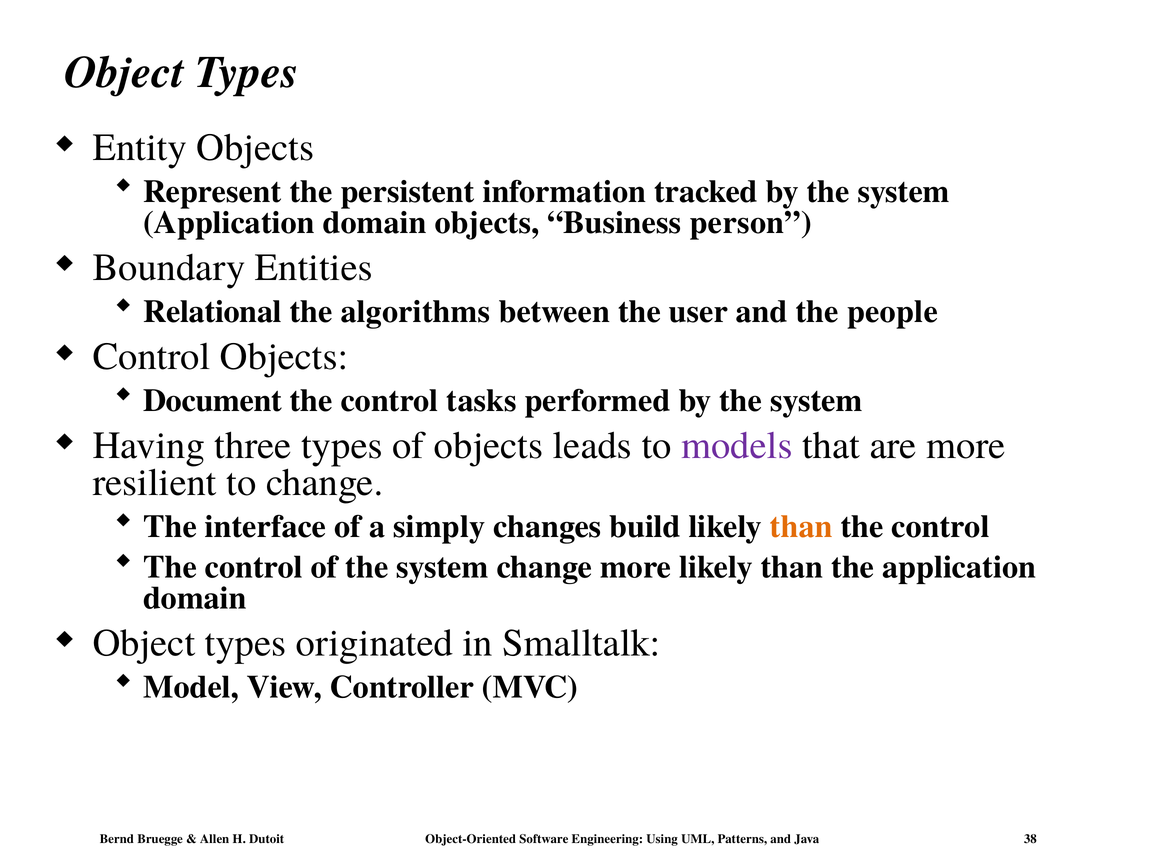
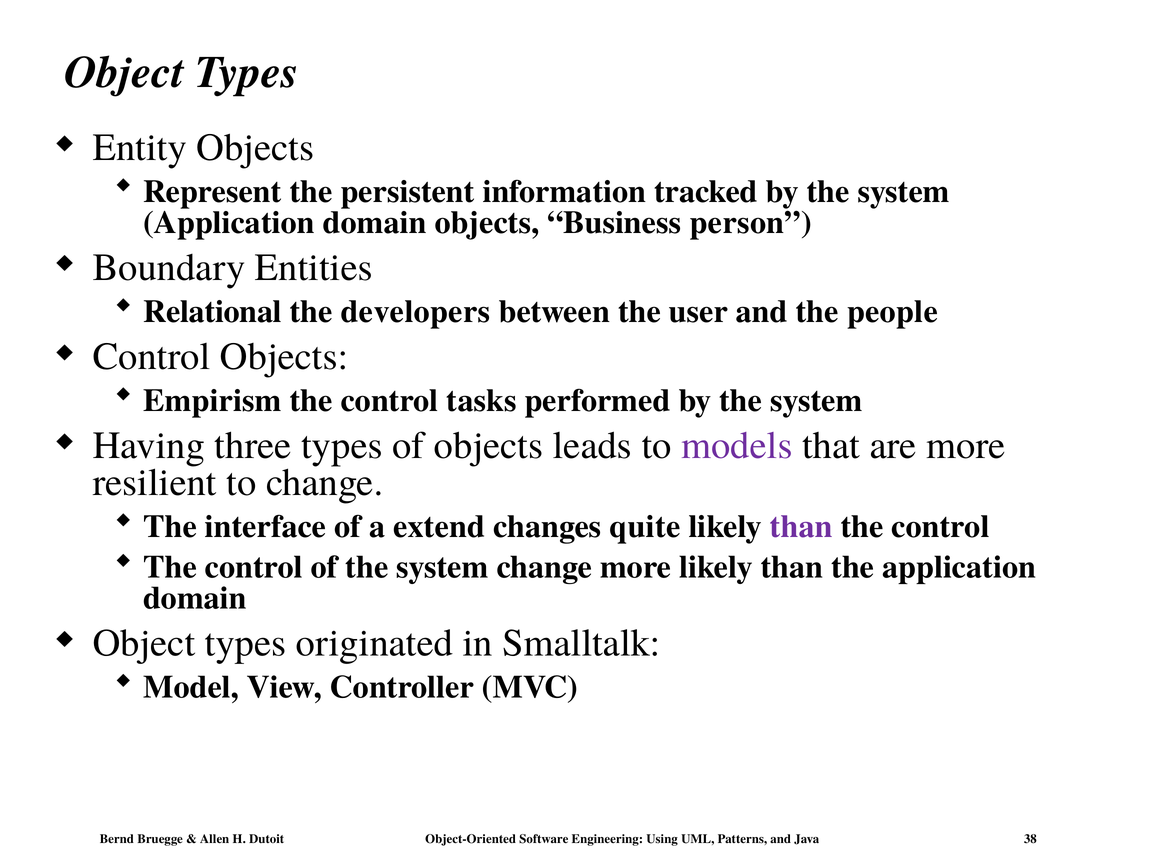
algorithms: algorithms -> developers (415, 312)
Document: Document -> Empirism (212, 401)
simply: simply -> extend (439, 527)
build: build -> quite (645, 527)
than colour: orange -> purple (801, 527)
